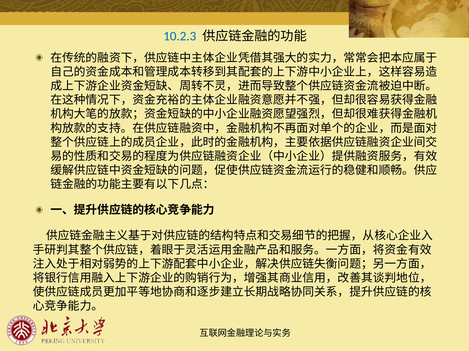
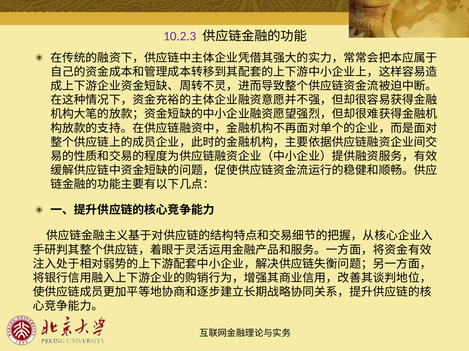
10.2.3 colour: blue -> purple (180, 36)
